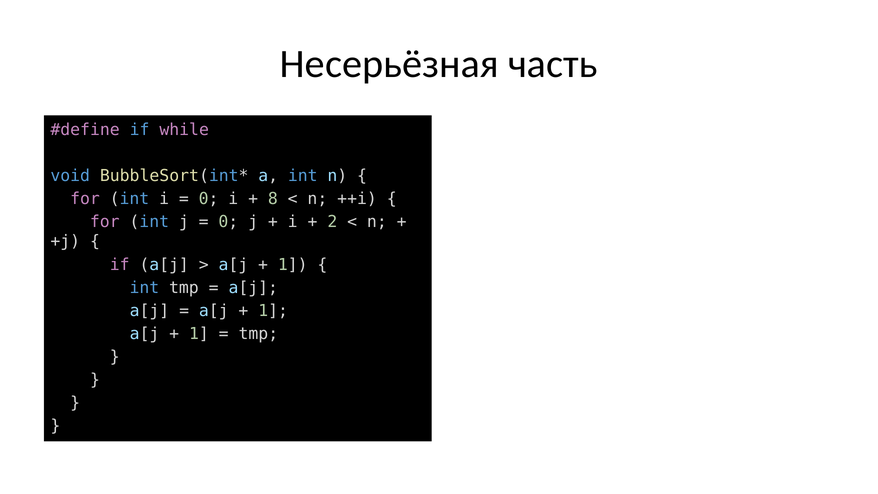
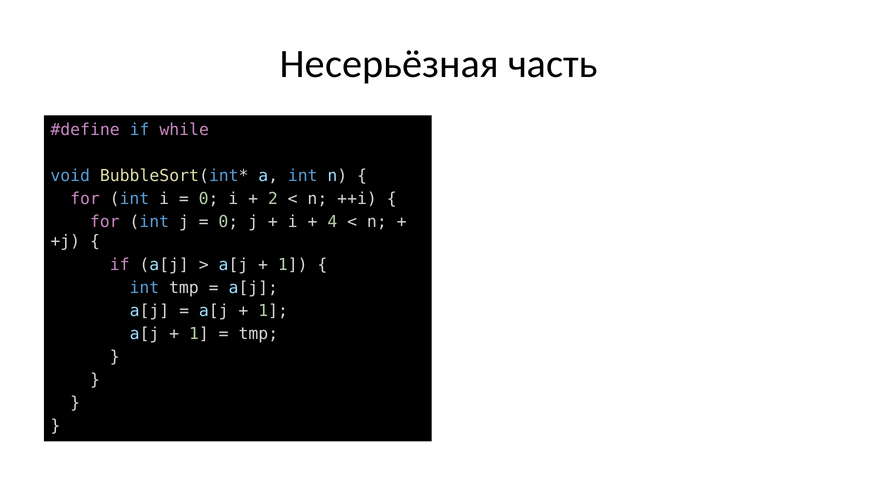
8: 8 -> 2 (273, 199)
2: 2 -> 4 (332, 222)
